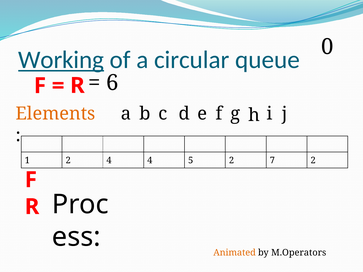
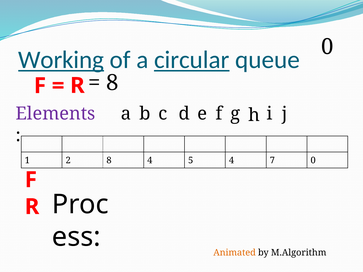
circular underline: none -> present (192, 60)
6: 6 -> 8 (112, 83)
Elements colour: orange -> purple (56, 114)
2 4: 4 -> 8 (109, 161)
5 2: 2 -> 4 (231, 161)
7 2: 2 -> 0 (313, 161)
M.Operators: M.Operators -> M.Algorithm (299, 253)
